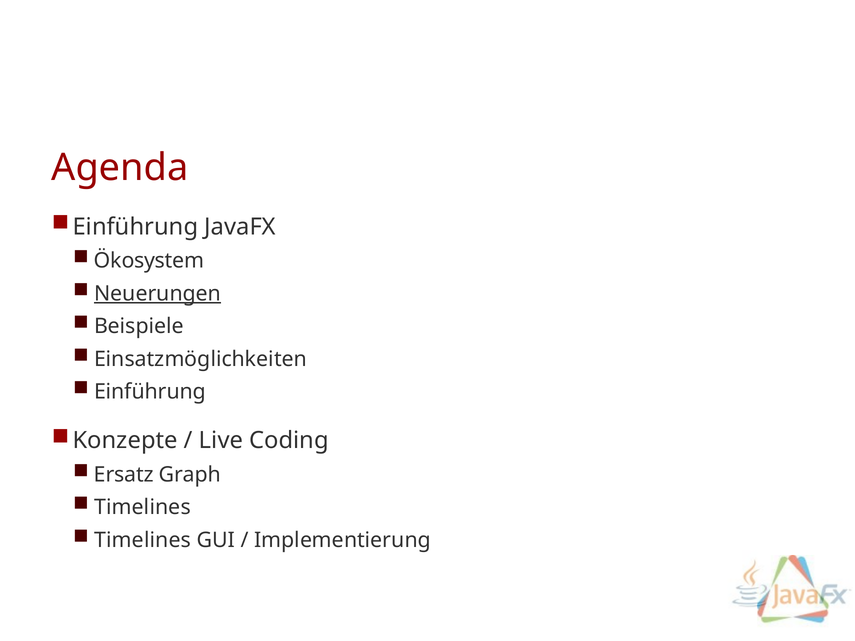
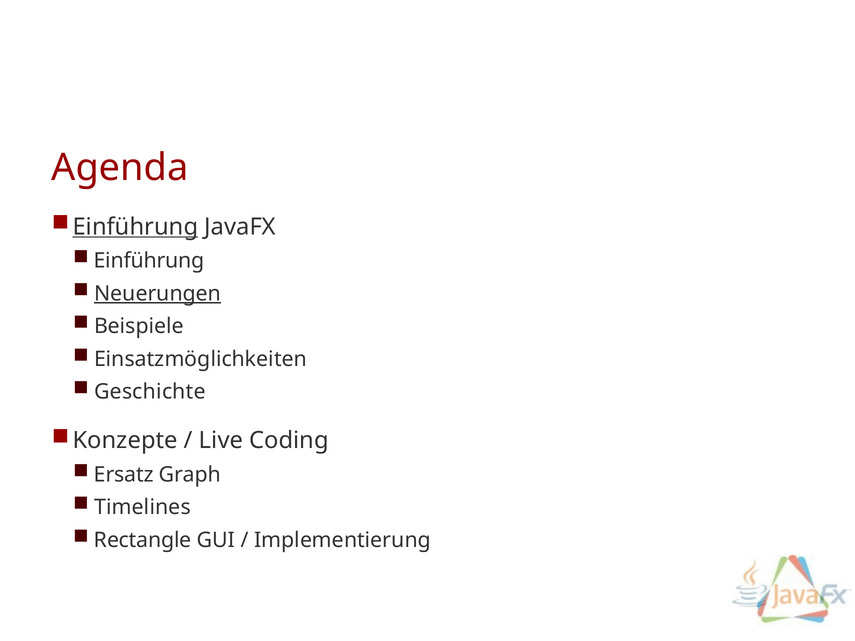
Einführung underline: none -> present (135, 227)
Ökosystem: Ökosystem -> Einführung (149, 261)
Einführung: Einführung -> Geschichte (150, 392)
Timelines: Timelines -> Rectangle (143, 540)
